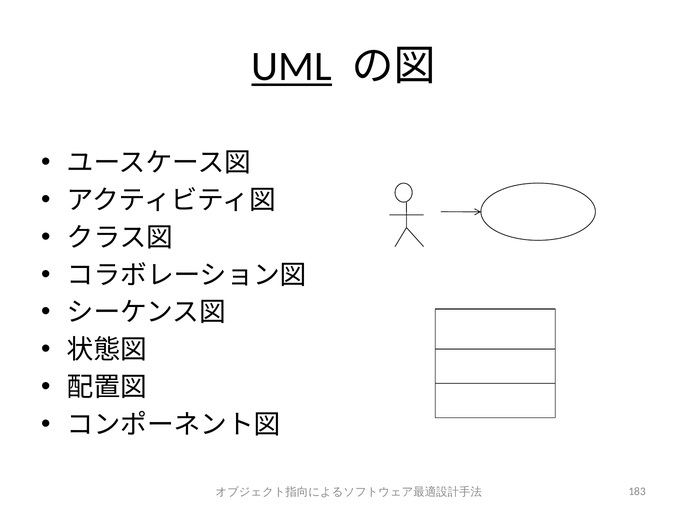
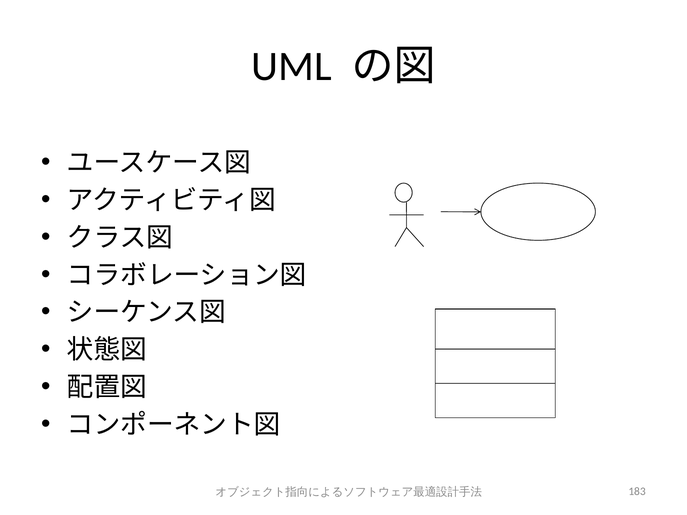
UML underline: present -> none (292, 67)
